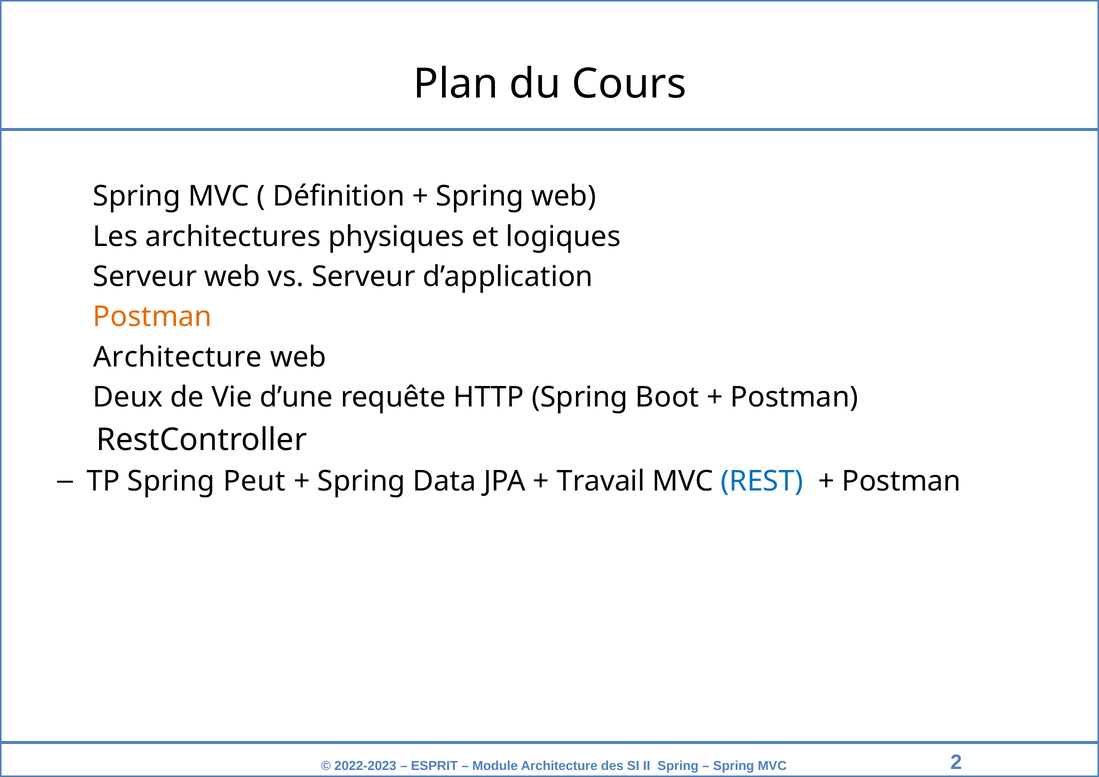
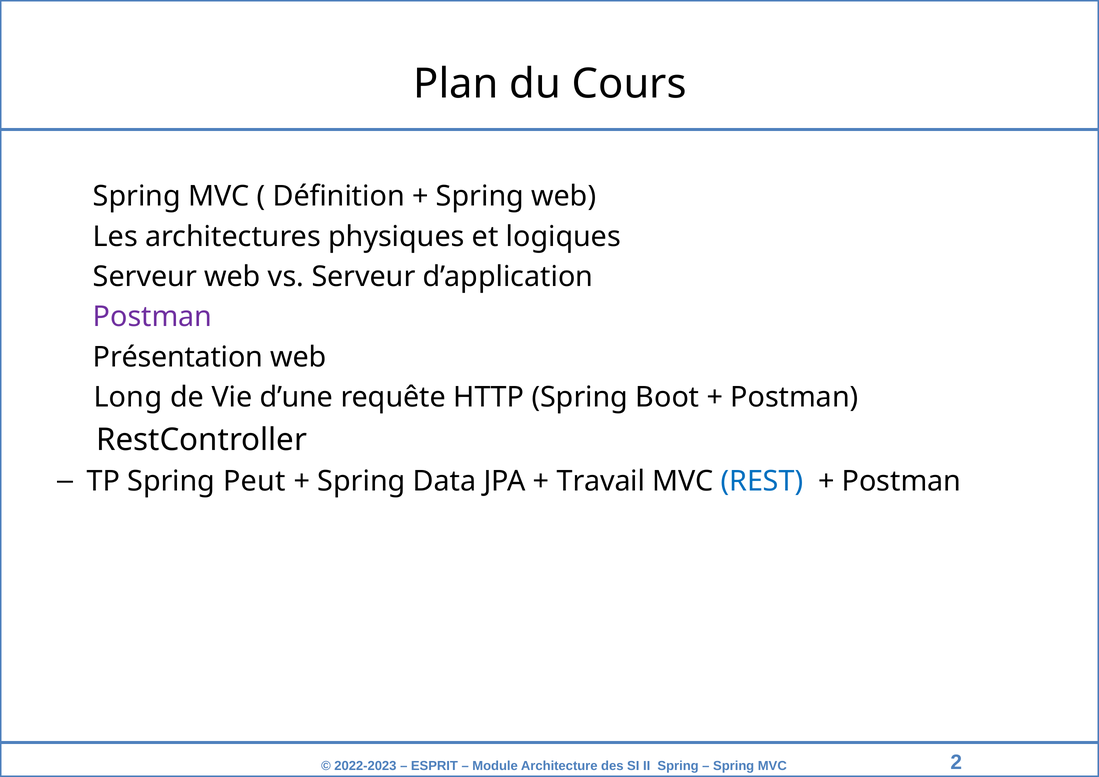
Postman colour: orange -> purple (153, 317)
Architecture: Architecture -> Présentation (178, 357)
Deux: Deux -> Long (128, 397)
